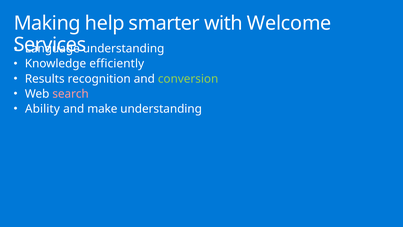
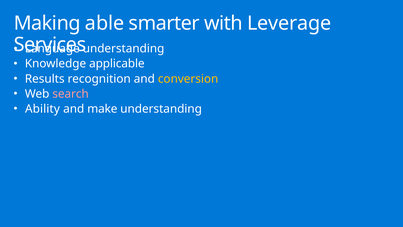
help: help -> able (105, 23)
Welcome: Welcome -> Leverage (289, 23)
efficiently: efficiently -> applicable (117, 64)
conversion colour: light green -> yellow (188, 79)
